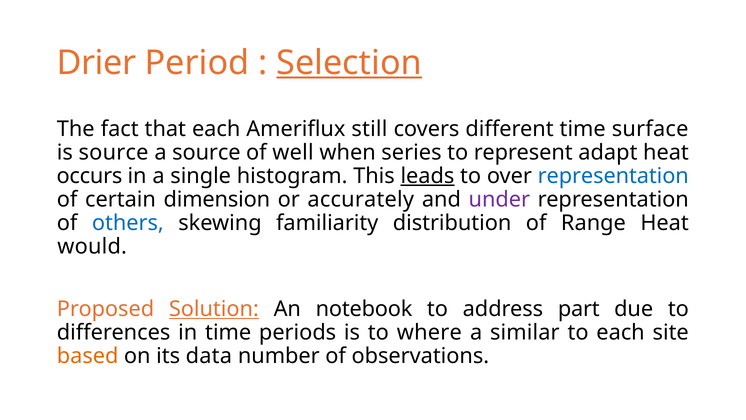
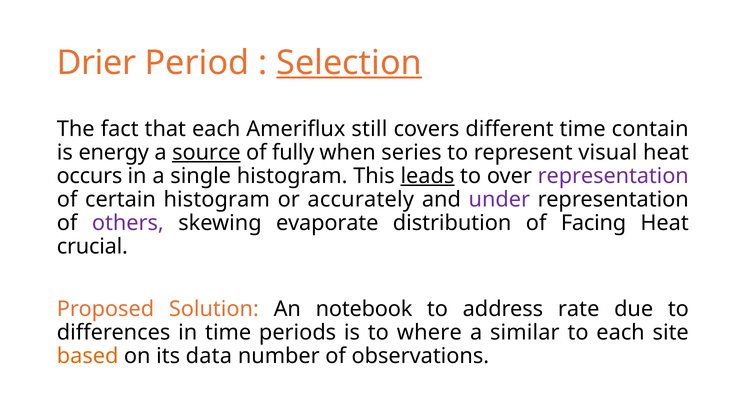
surface: surface -> contain (650, 129)
is source: source -> energy (114, 152)
source underline: none -> present (206, 152)
well: well -> fully (293, 152)
adapt: adapt -> visual (608, 152)
representation colour: blue -> purple (613, 176)
certain dimension: dimension -> histogram (217, 199)
others colour: blue -> purple (128, 223)
familiarity: familiarity -> evaporate (327, 223)
Range: Range -> Facing (594, 223)
would: would -> crucial (92, 246)
Solution underline: present -> none (214, 309)
part: part -> rate (579, 309)
